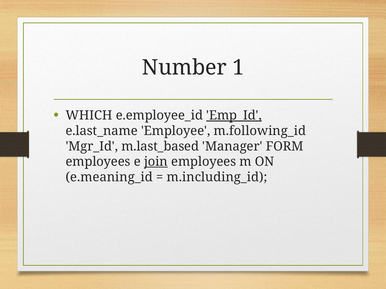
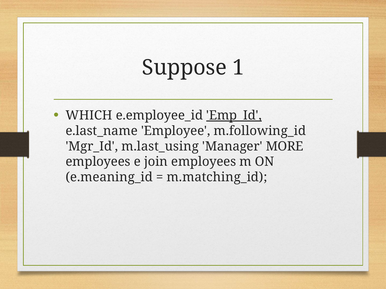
Number: Number -> Suppose (184, 68)
m.last_based: m.last_based -> m.last_using (160, 147)
FORM: FORM -> MORE (285, 147)
join underline: present -> none (156, 162)
m.including_id: m.including_id -> m.matching_id (217, 177)
